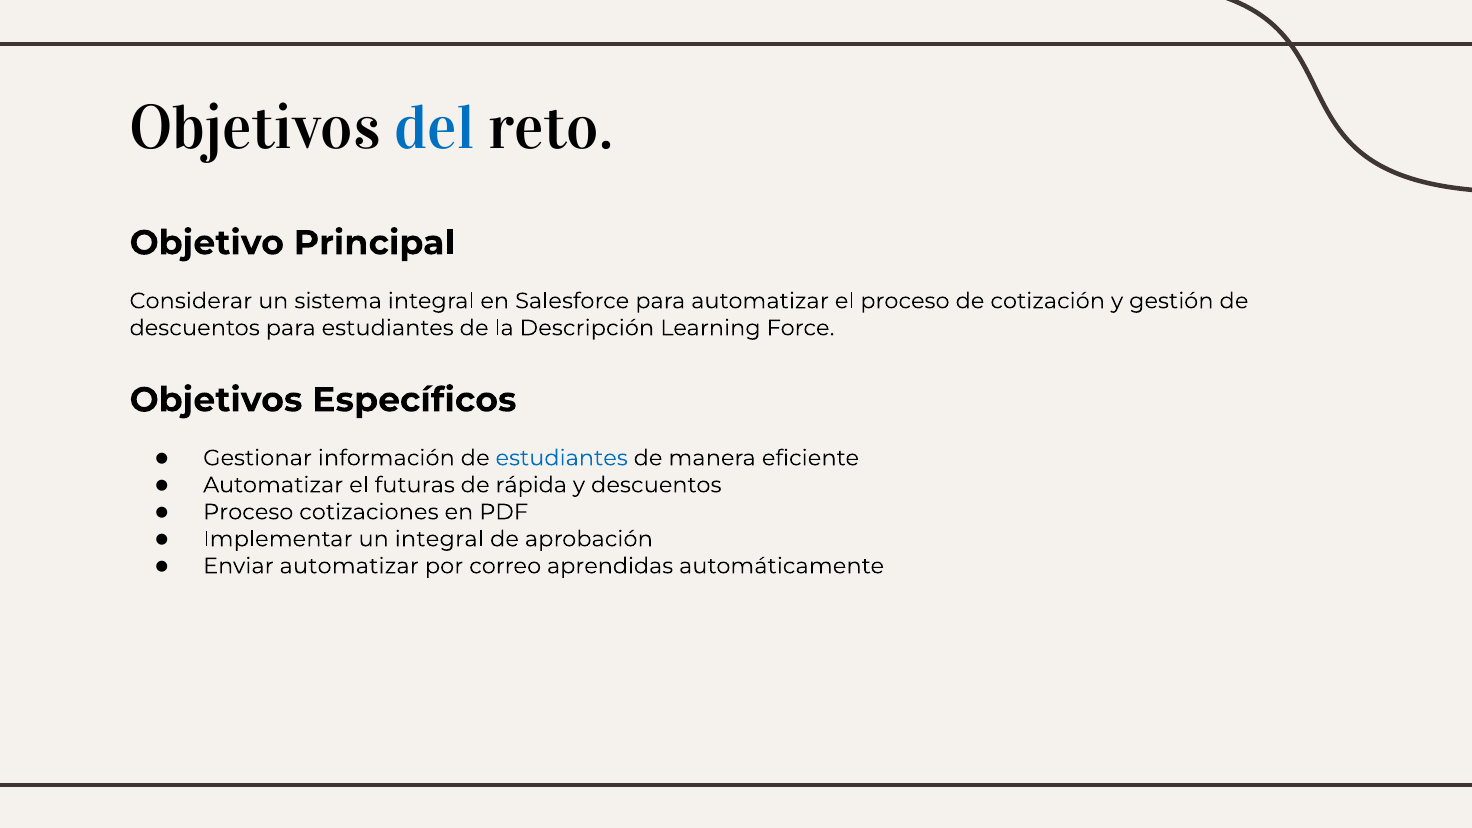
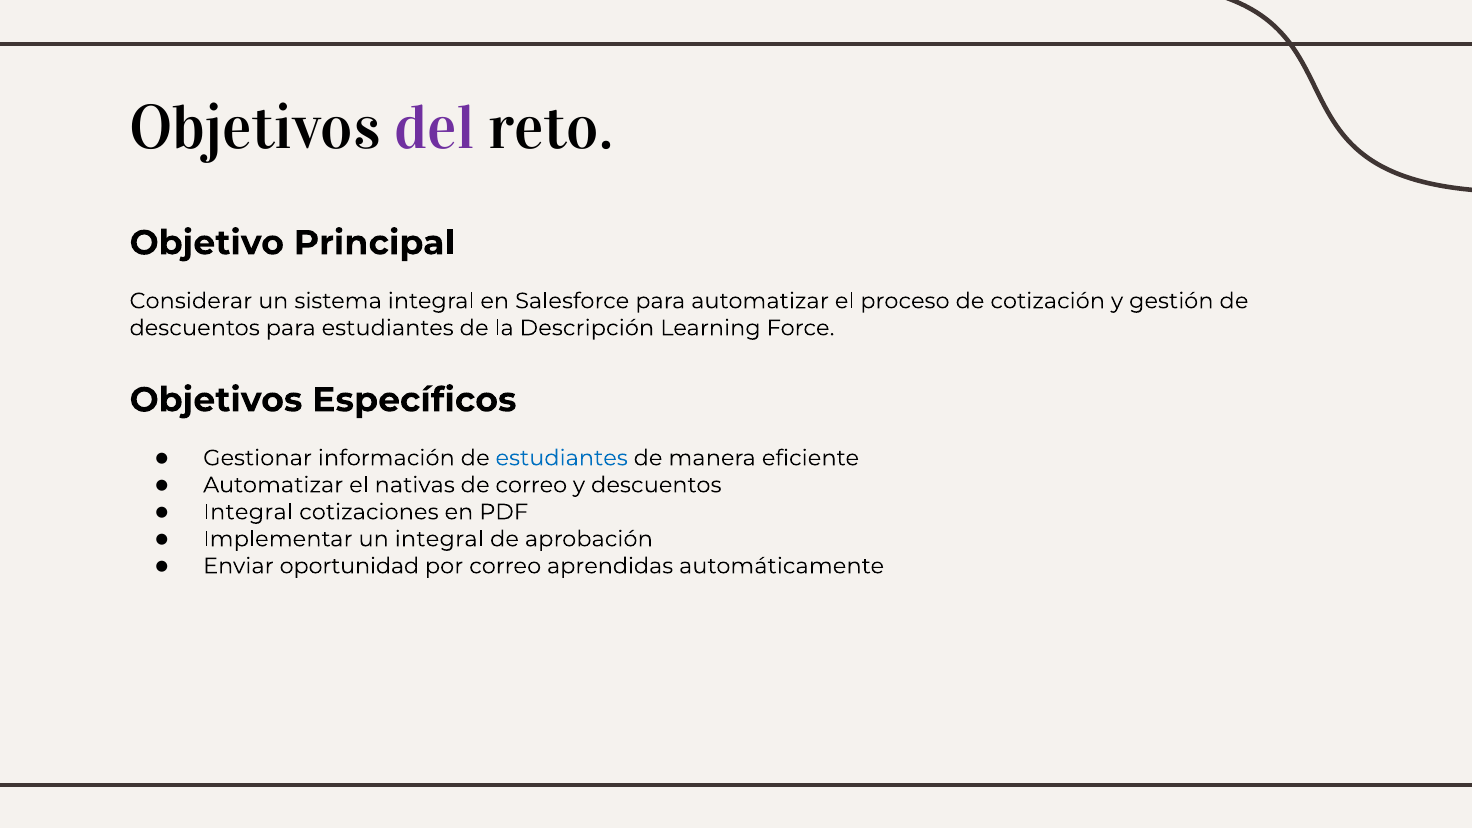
del colour: blue -> purple (435, 128)
futuras: futuras -> nativas (415, 485)
de rápida: rápida -> correo (531, 485)
Proceso: Proceso -> Integral (248, 512)
Enviar automatizar: automatizar -> oportunidad (349, 566)
